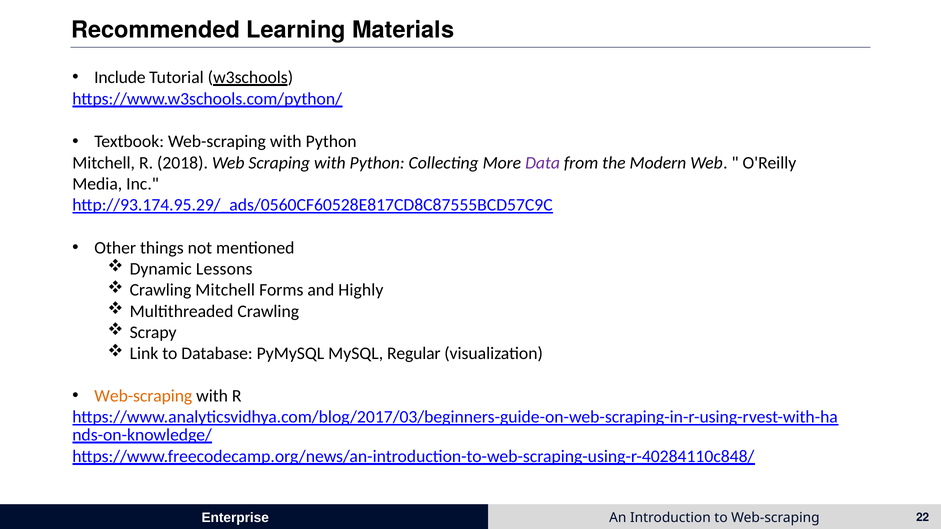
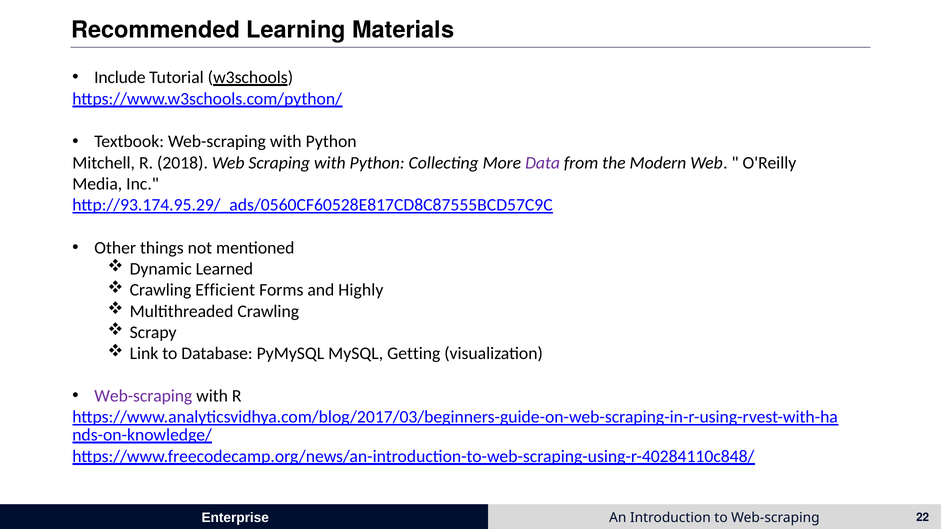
Lessons: Lessons -> Learned (224, 269)
Crawling Mitchell: Mitchell -> Efficient (225, 290)
Regular: Regular -> Getting (414, 354)
Web-scraping colour: orange -> purple (143, 396)
